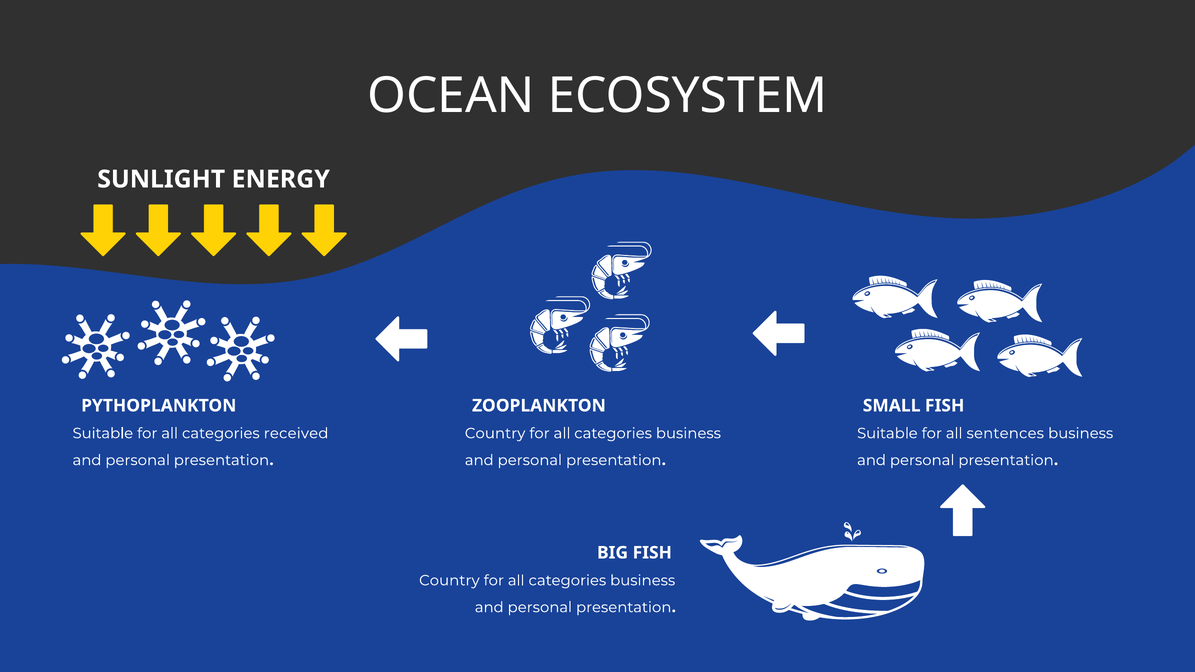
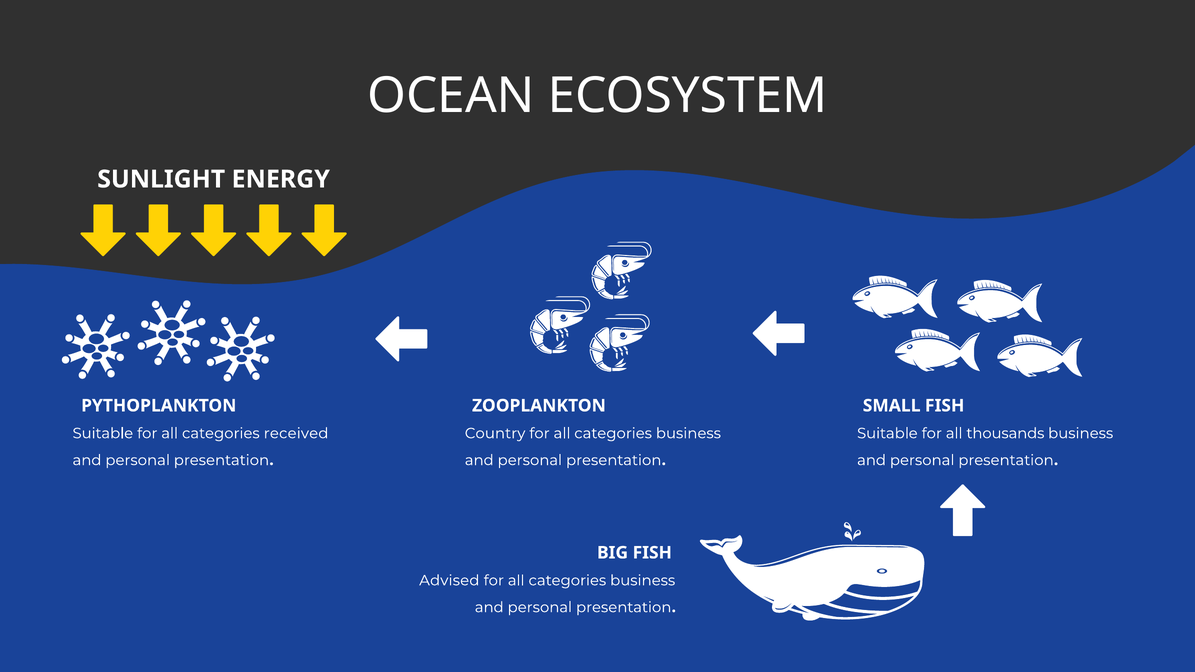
sentences: sentences -> thousands (1005, 433)
Country: Country -> Advised (449, 581)
